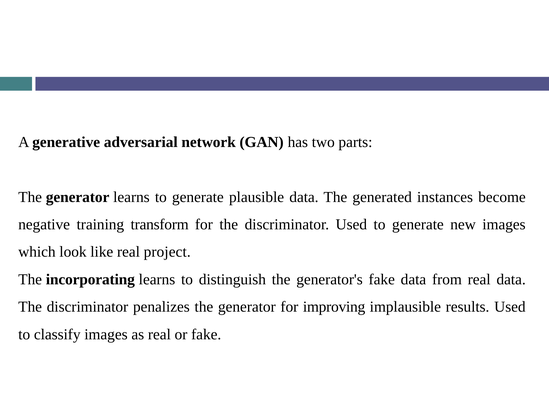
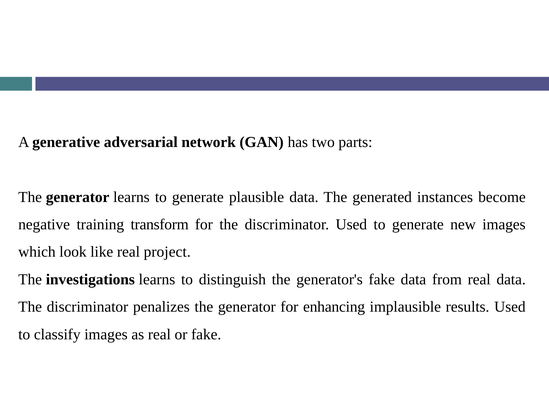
incorporating: incorporating -> investigations (90, 279)
improving: improving -> enhancing (334, 307)
